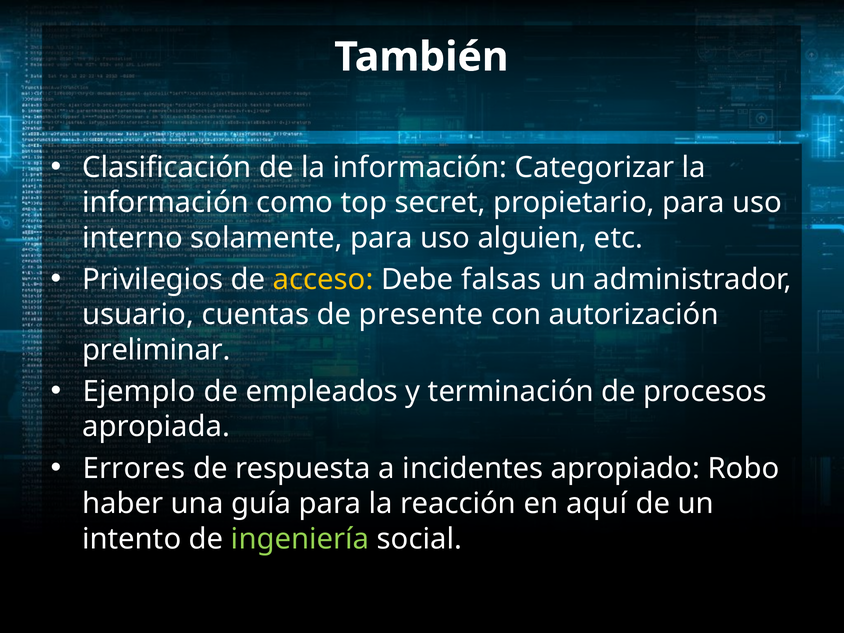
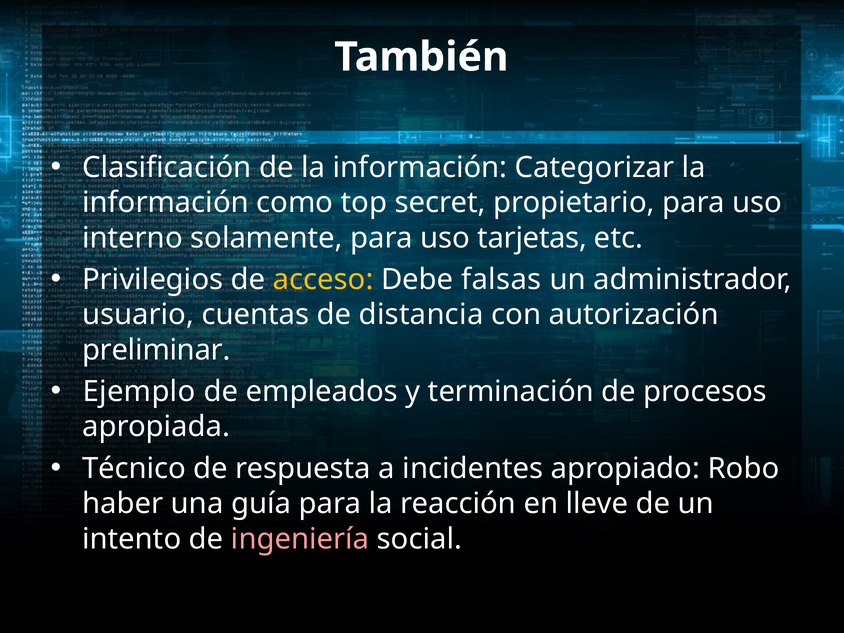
alguien: alguien -> tarjetas (532, 238)
presente: presente -> distancia (421, 315)
Errores: Errores -> Técnico (134, 469)
aquí: aquí -> lleve (597, 504)
ingeniería colour: light green -> pink (300, 539)
